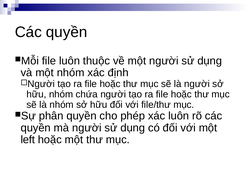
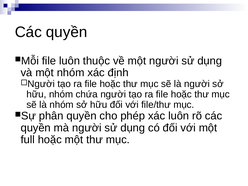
left: left -> full (28, 140)
